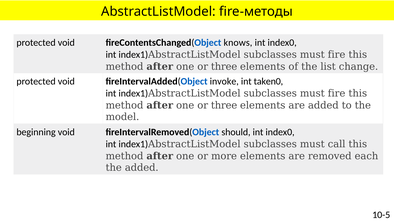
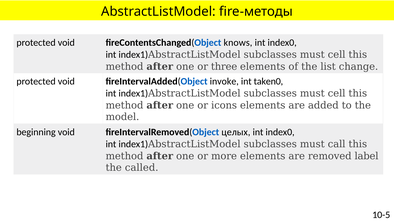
fire: fire -> cell (337, 54)
fire: fire -> cell (337, 93)
three: three -> icons (224, 105)
should: should -> целых (236, 132)
each: each -> label (367, 156)
the added: added -> called (142, 167)
